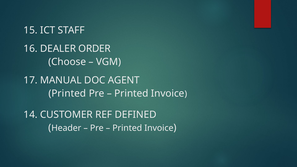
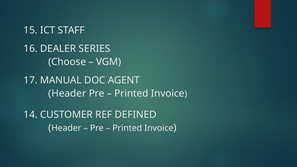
ORDER: ORDER -> SERIES (94, 49)
Printed: Printed -> Header (67, 93)
